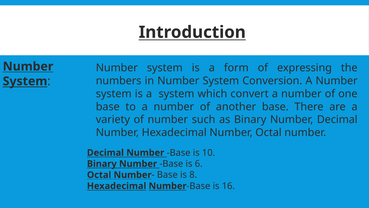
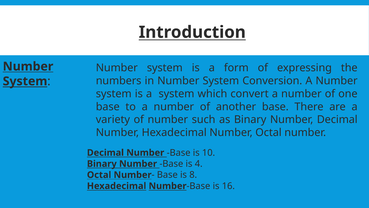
6: 6 -> 4 (199, 163)
